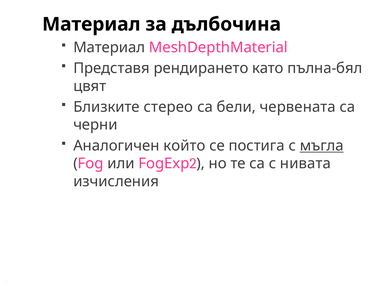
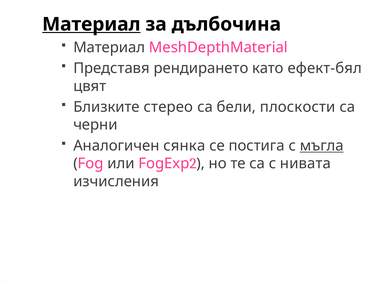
Материал underline: none -> present (91, 24)
пълна-бял: пълна-бял -> ефект-бял (325, 68)
червената: червената -> плоскости (298, 107)
който: който -> сянка (184, 146)
